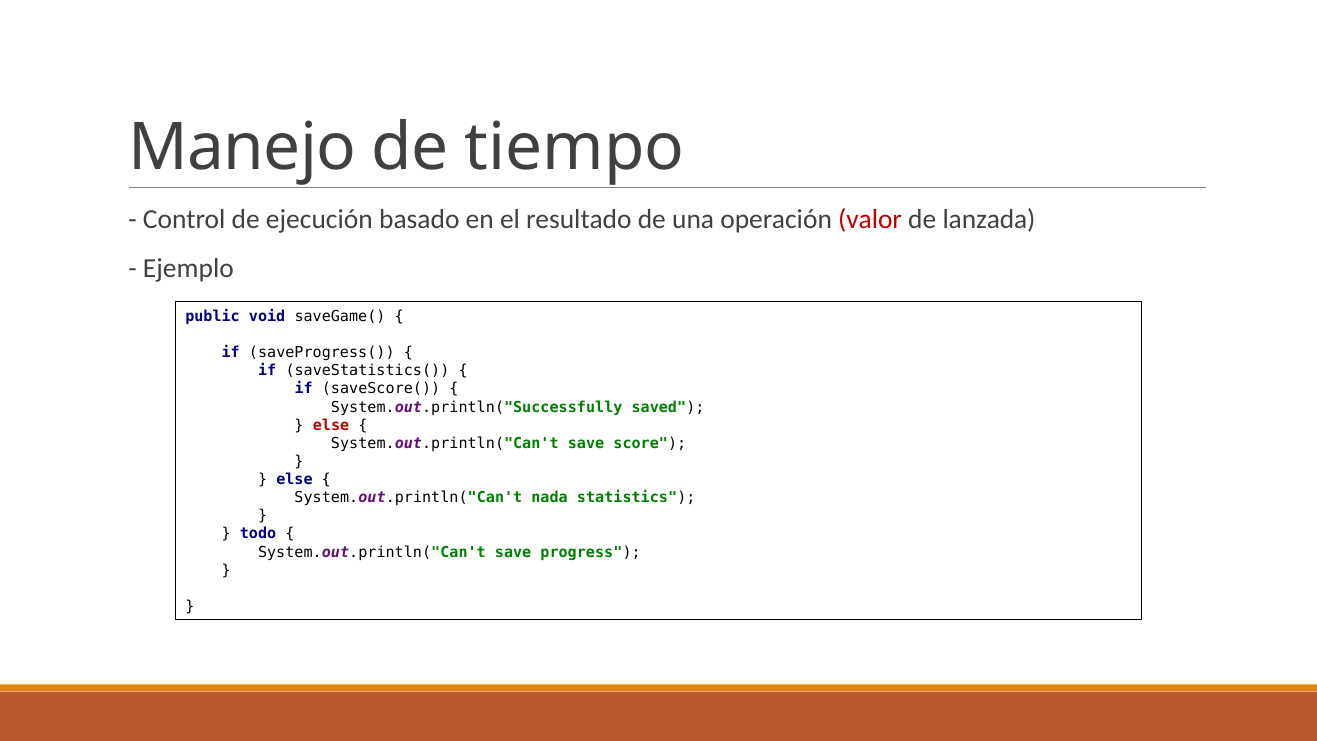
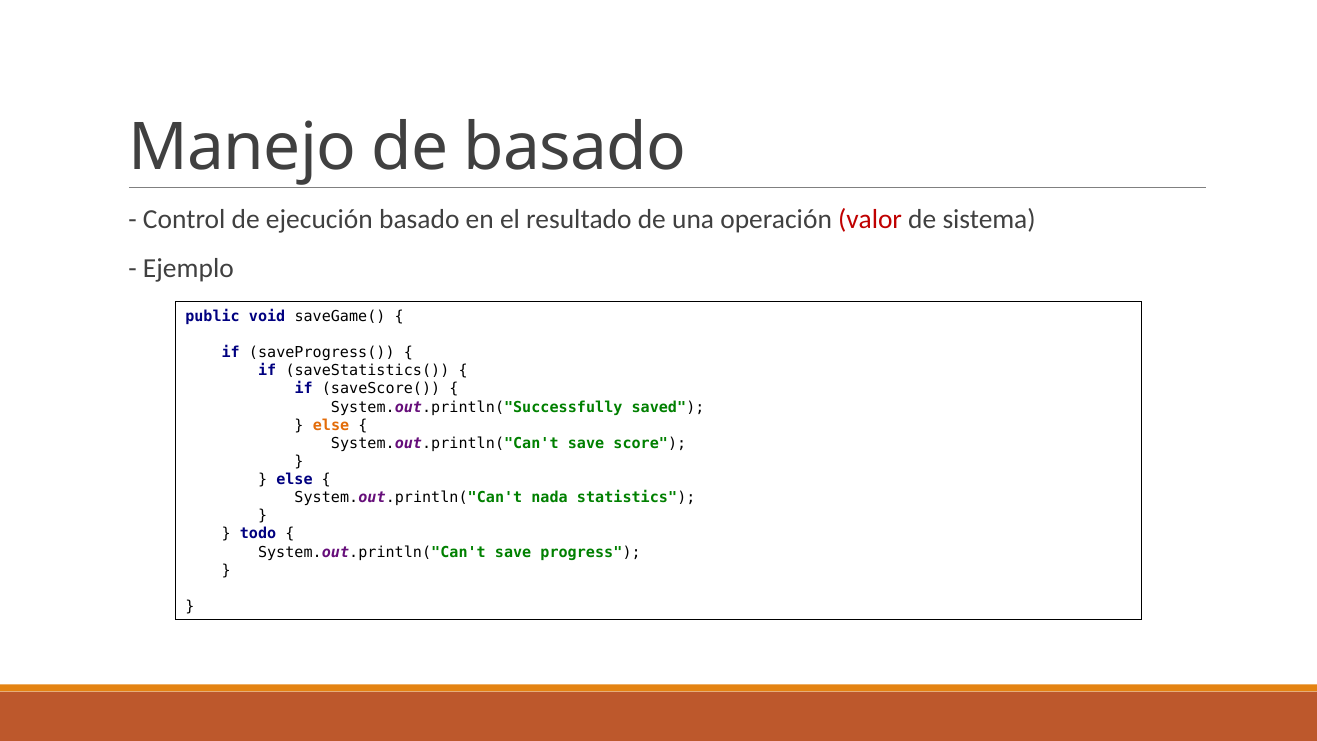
de tiempo: tiempo -> basado (575, 148)
lanzada: lanzada -> sistema (989, 219)
else colour: red -> orange (331, 425)
